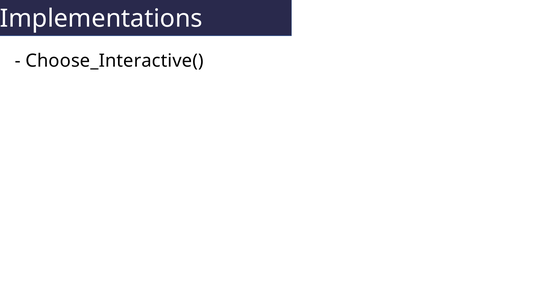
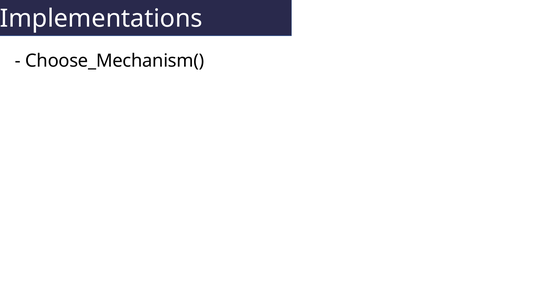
Choose_Interactive(: Choose_Interactive( -> Choose_Mechanism( (115, 61)
